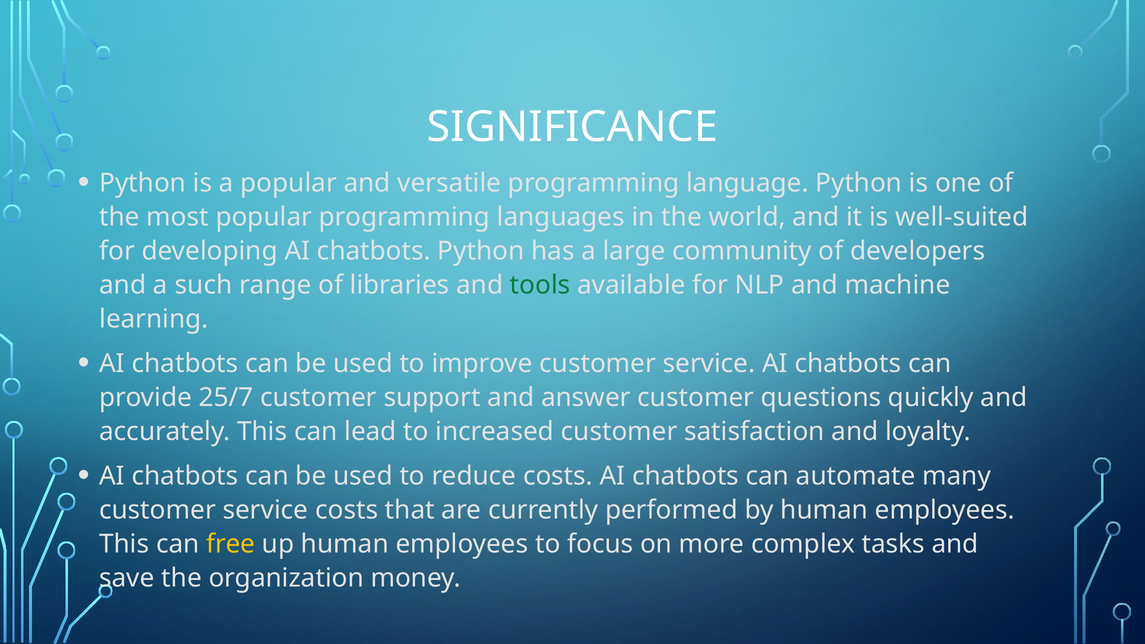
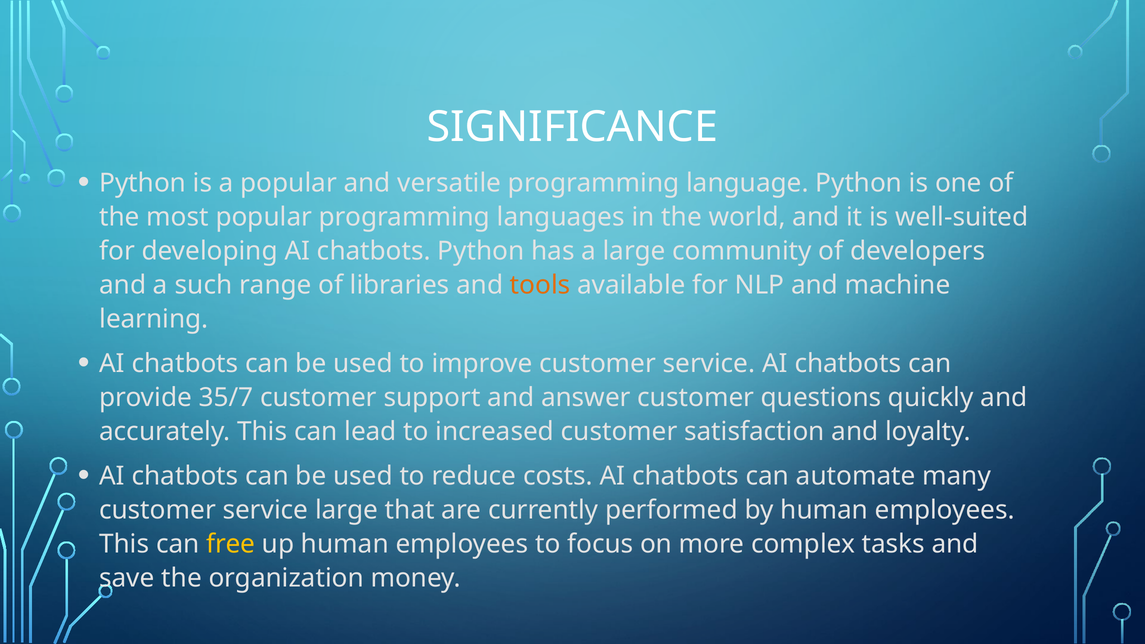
tools colour: green -> orange (540, 285)
25/7: 25/7 -> 35/7 (226, 398)
service costs: costs -> large (347, 510)
